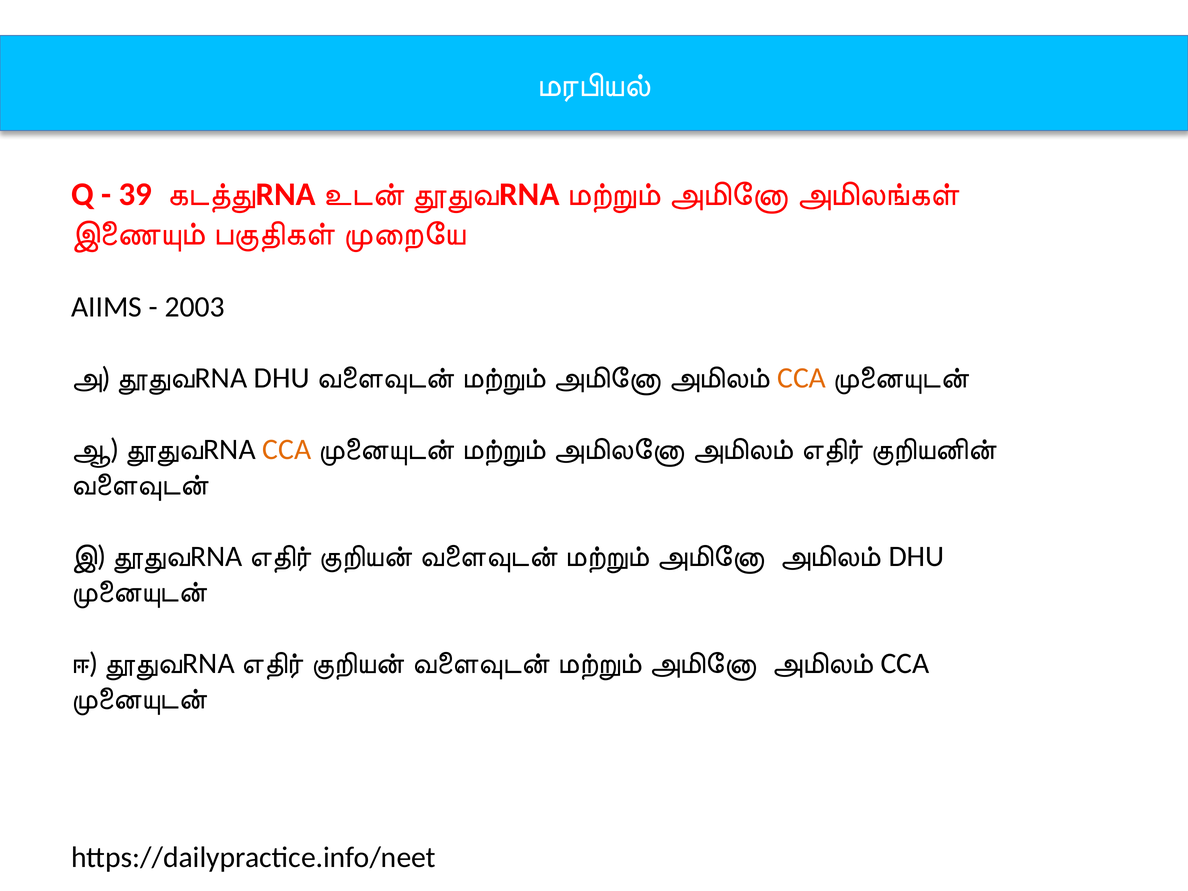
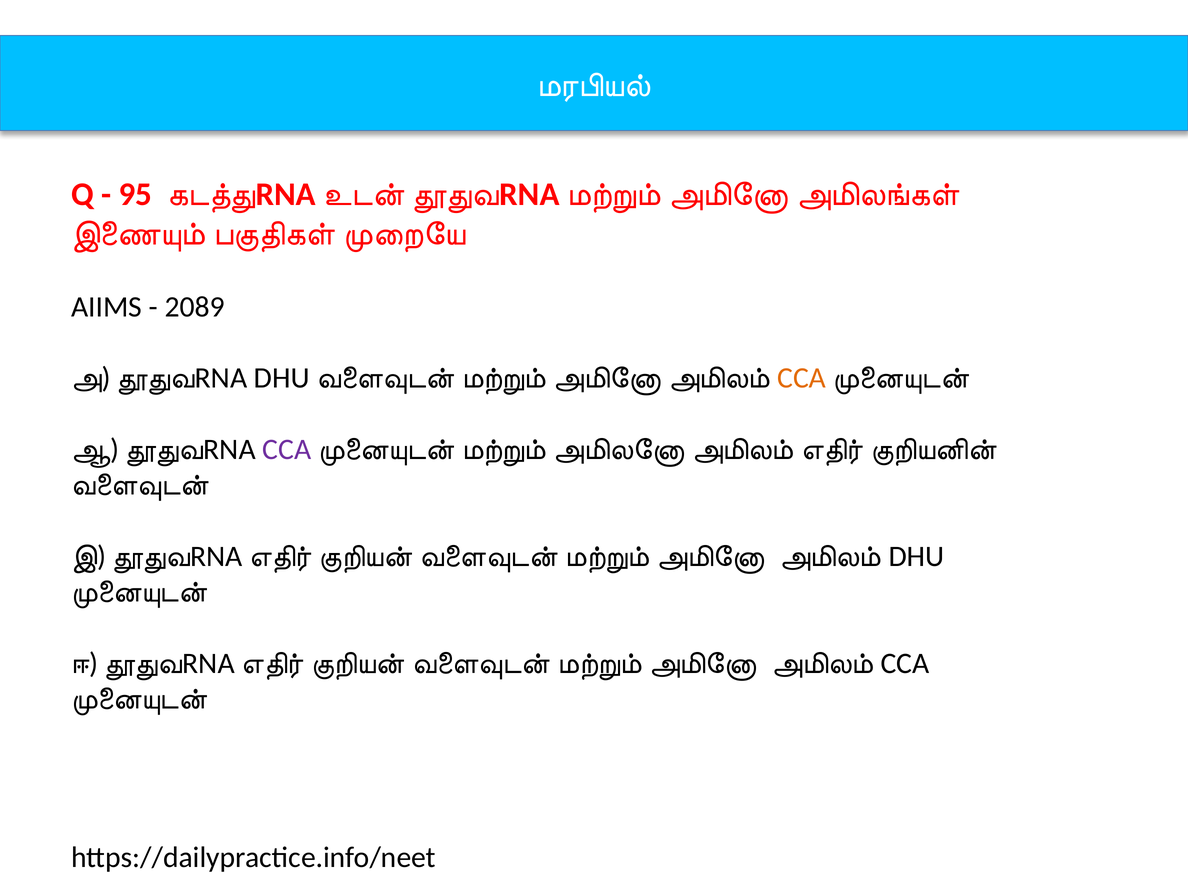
39: 39 -> 95 (135, 194)
2003: 2003 -> 2089 (195, 307)
CCA colour: orange -> purple (287, 449)
